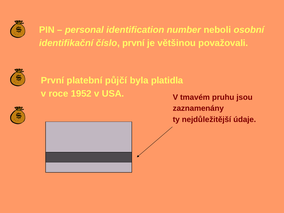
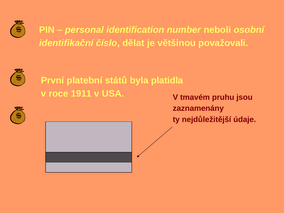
číslo první: první -> dělat (133, 43)
půjčí: půjčí -> států (116, 80)
1952: 1952 -> 1911 (81, 94)
